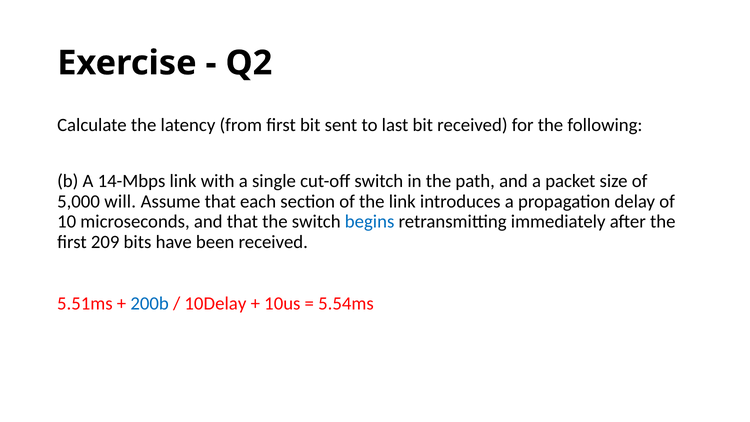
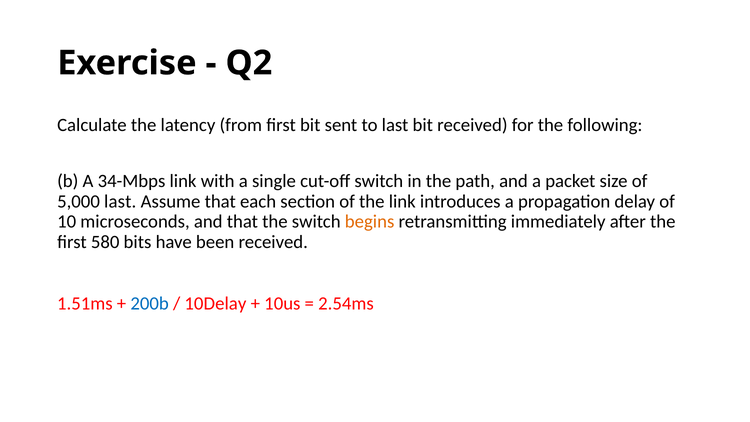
14-Mbps: 14-Mbps -> 34-Mbps (132, 181)
5,000 will: will -> last (120, 201)
begins colour: blue -> orange (370, 222)
209: 209 -> 580 (105, 242)
5.51ms: 5.51ms -> 1.51ms (85, 304)
5.54ms: 5.54ms -> 2.54ms (346, 304)
